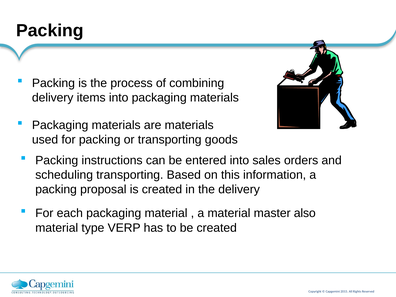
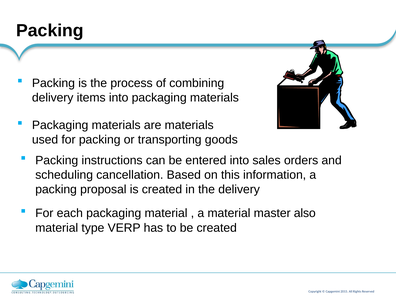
scheduling transporting: transporting -> cancellation (130, 175)
